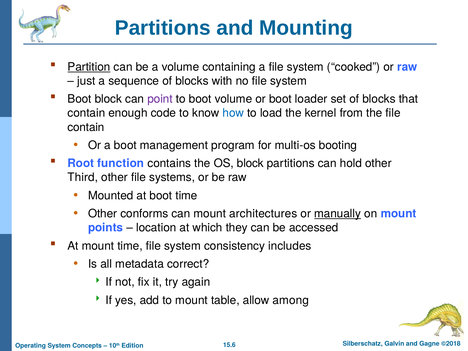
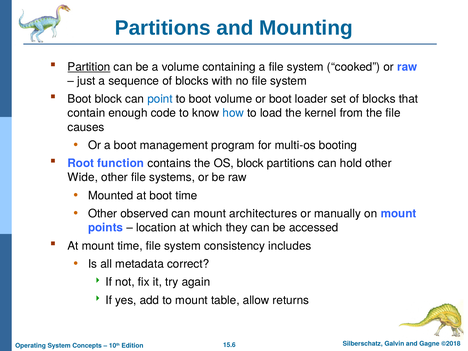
point colour: purple -> blue (160, 99)
contain: contain -> causes (86, 127)
Third: Third -> Wide (83, 177)
conforms: conforms -> observed (144, 214)
manually underline: present -> none (338, 214)
among: among -> returns (291, 300)
